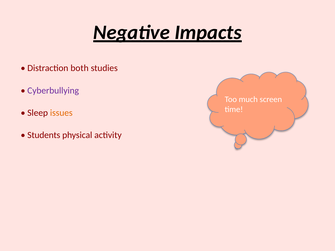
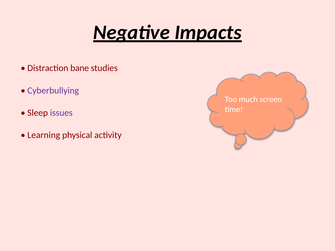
both: both -> bane (80, 68)
issues colour: orange -> purple (61, 113)
Students: Students -> Learning (44, 135)
